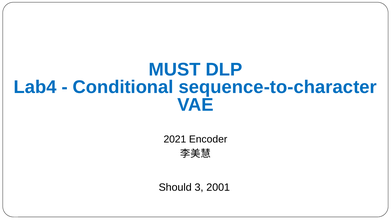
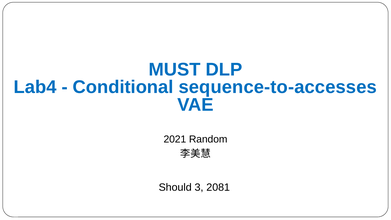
sequence-to-character: sequence-to-character -> sequence-to-accesses (278, 87)
Encoder: Encoder -> Random (208, 139)
2001: 2001 -> 2081 (218, 187)
